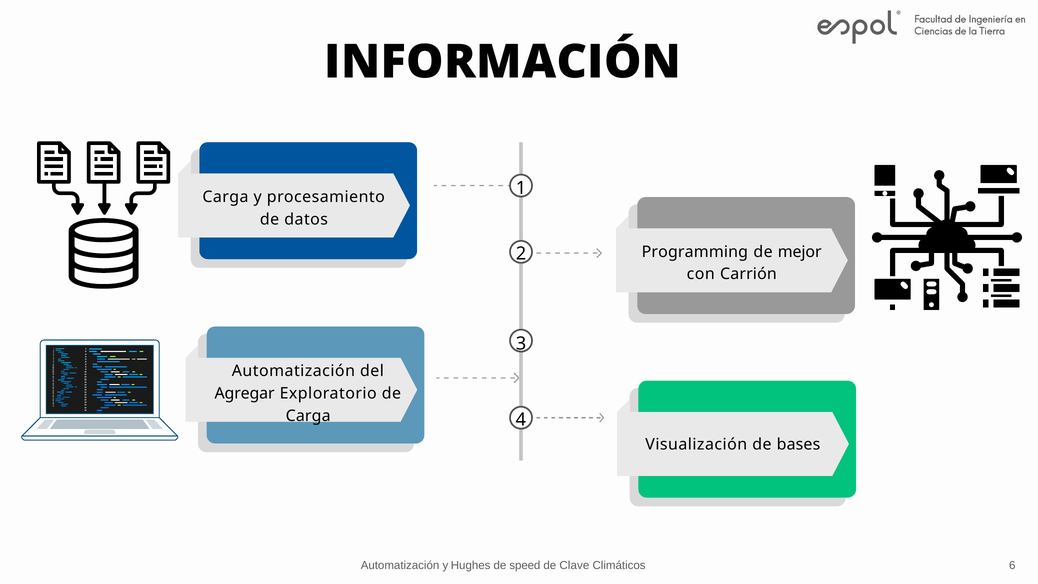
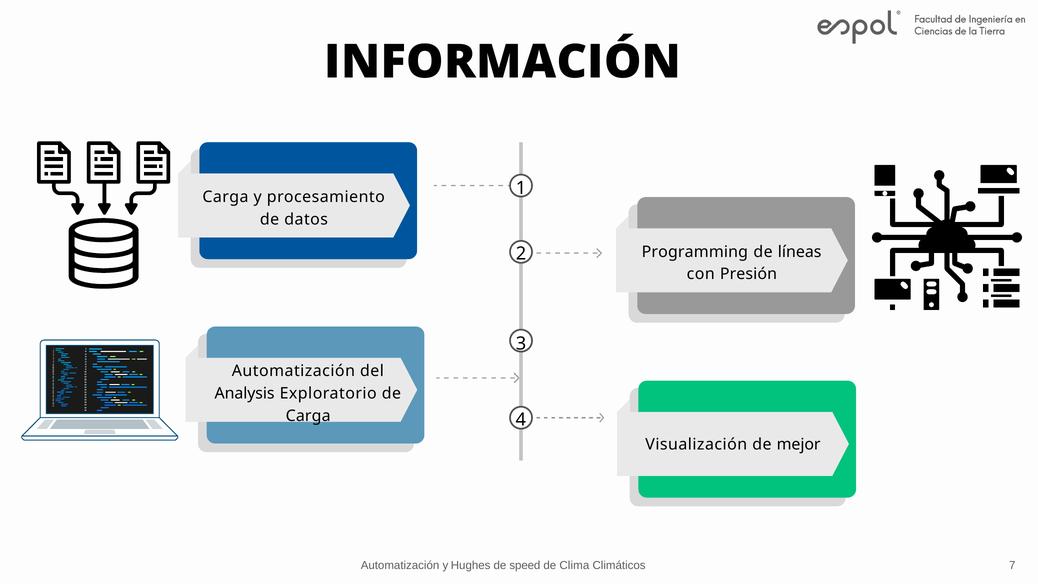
mejor: mejor -> líneas (800, 252)
Carrión: Carrión -> Presión (748, 274)
Agregar: Agregar -> Analysis (245, 393)
bases: bases -> mejor (799, 445)
Clave: Clave -> Clima (574, 565)
6: 6 -> 7 (1012, 565)
